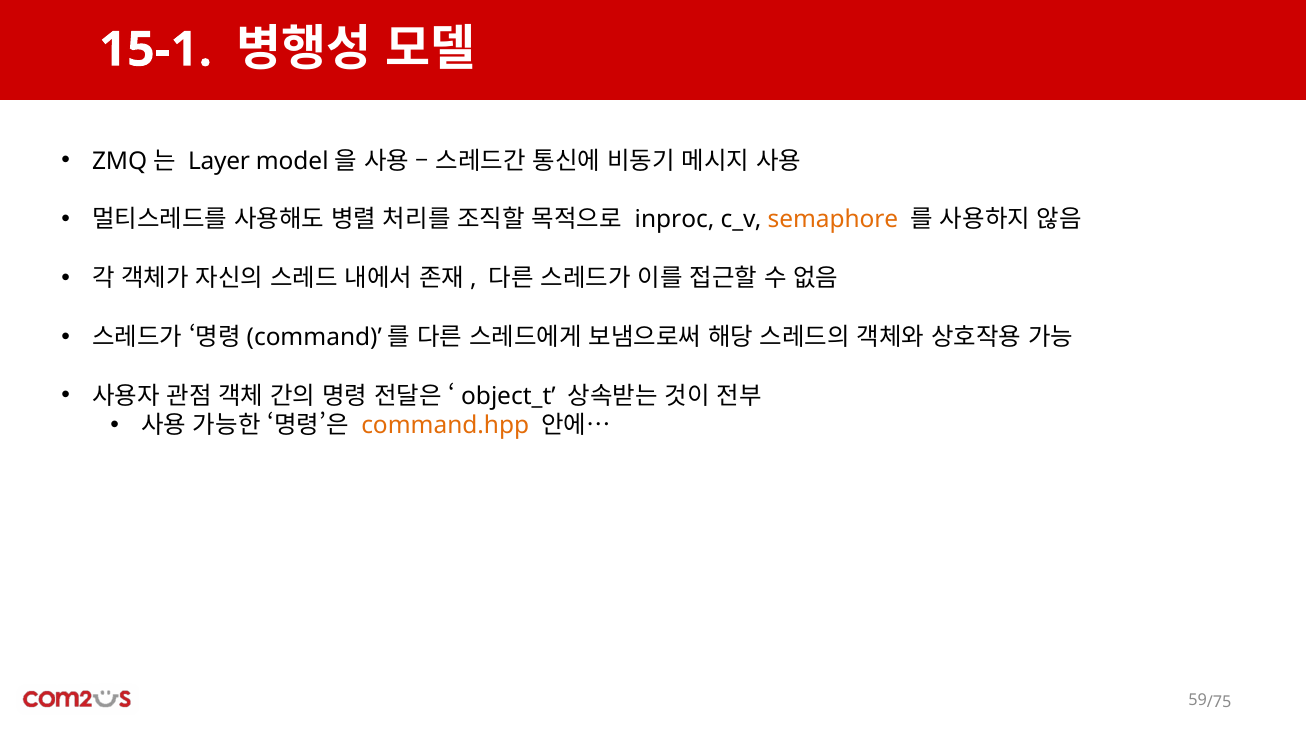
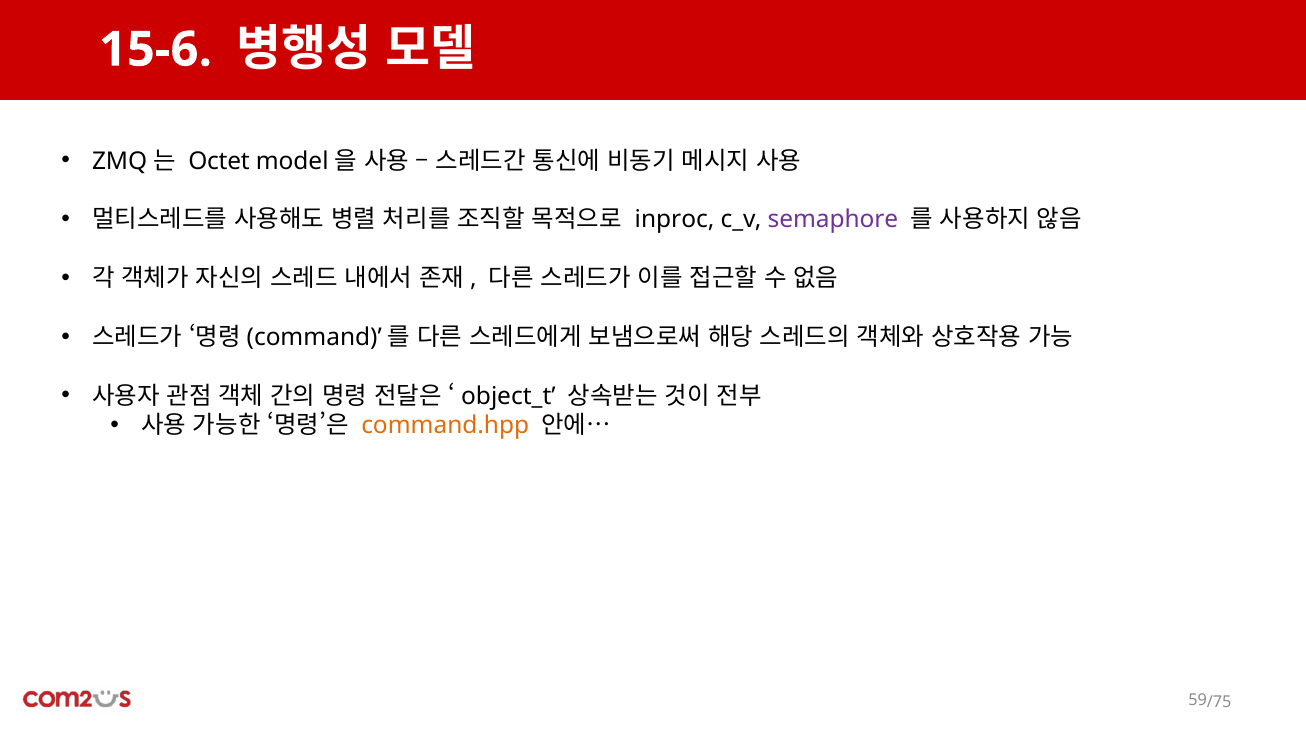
15-1: 15-1 -> 15-6 (156, 50)
Layer: Layer -> Octet (219, 161)
semaphore colour: orange -> purple (833, 220)
